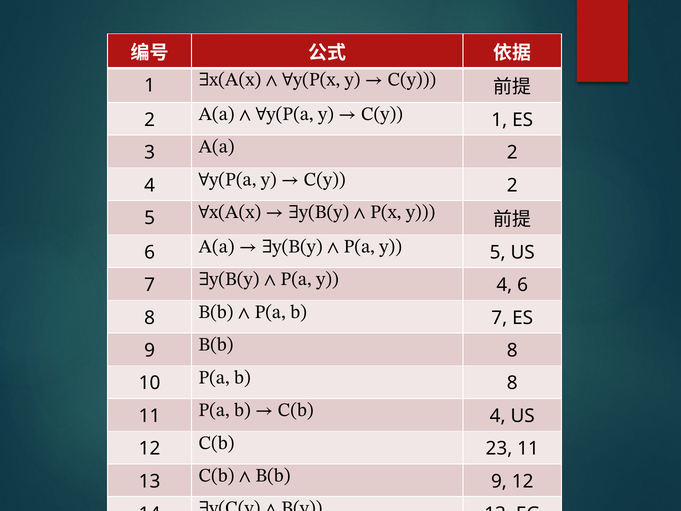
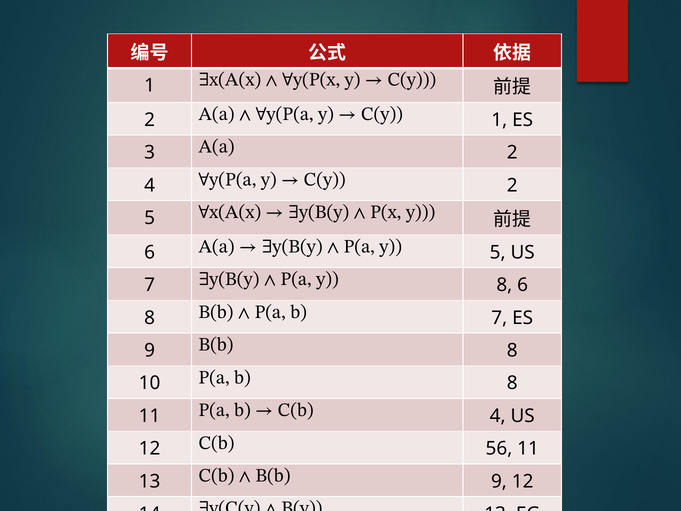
4: 4 -> 8 (504, 285)
23: 23 -> 56 (499, 448)
